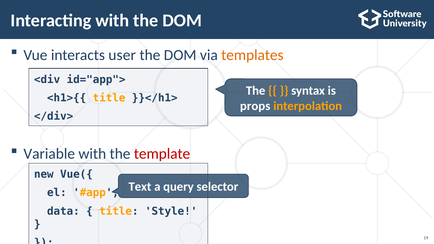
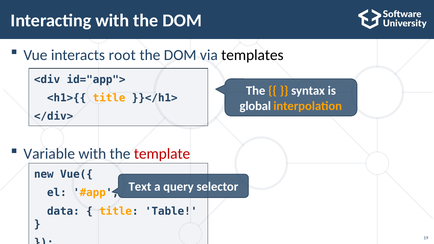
user: user -> root (122, 55)
templates colour: orange -> black (252, 55)
props: props -> global (255, 106)
Style: Style -> Table (171, 211)
